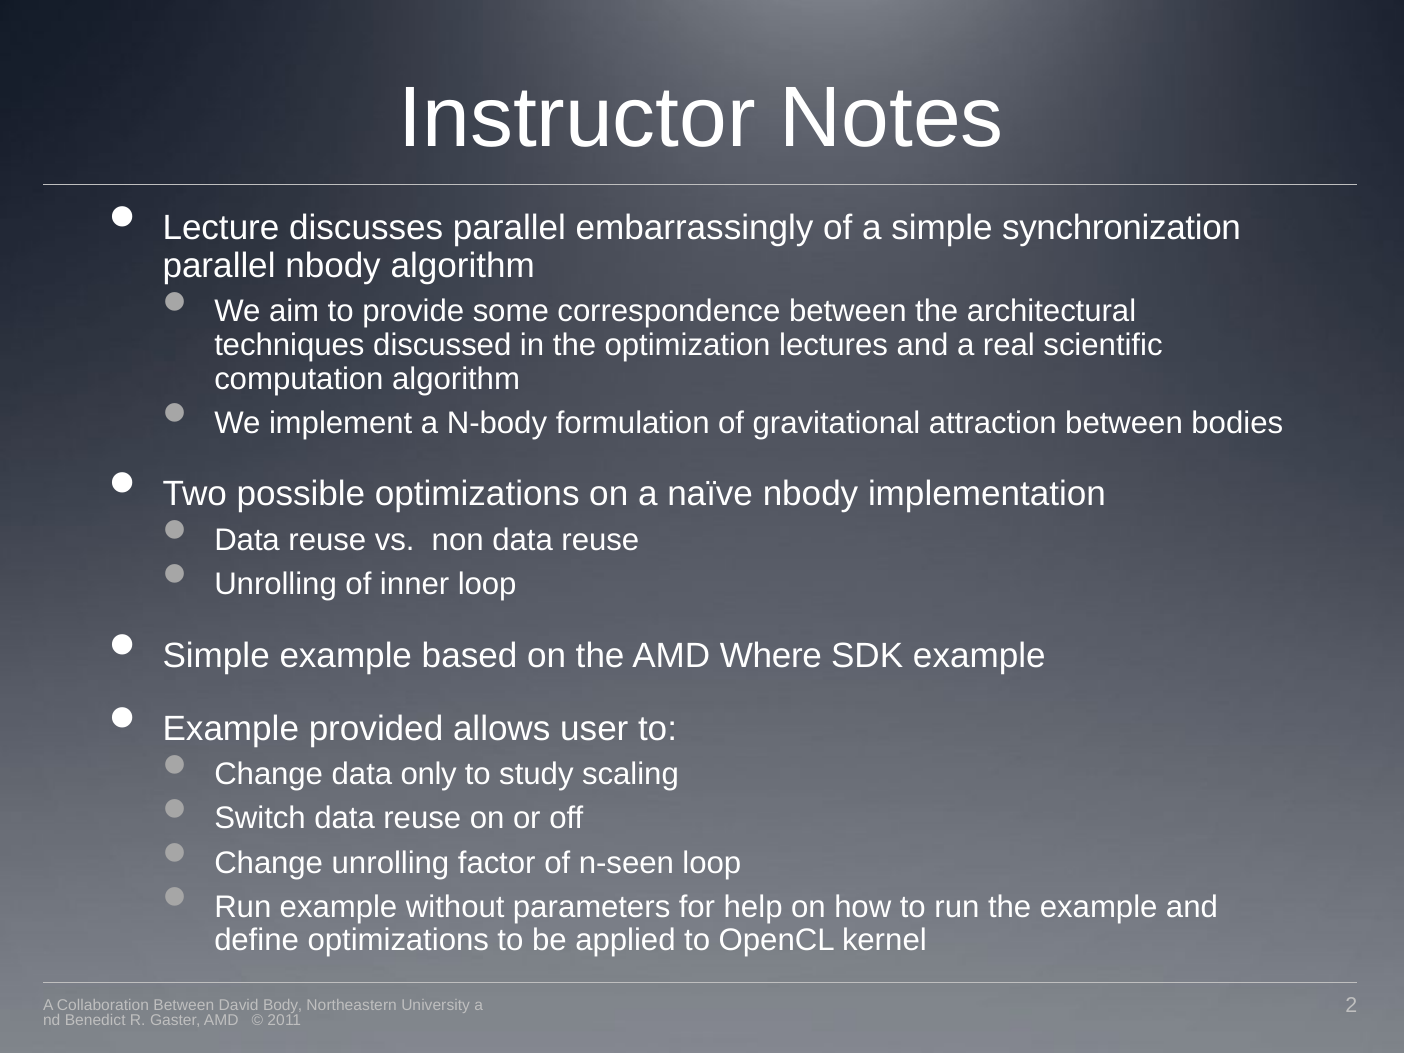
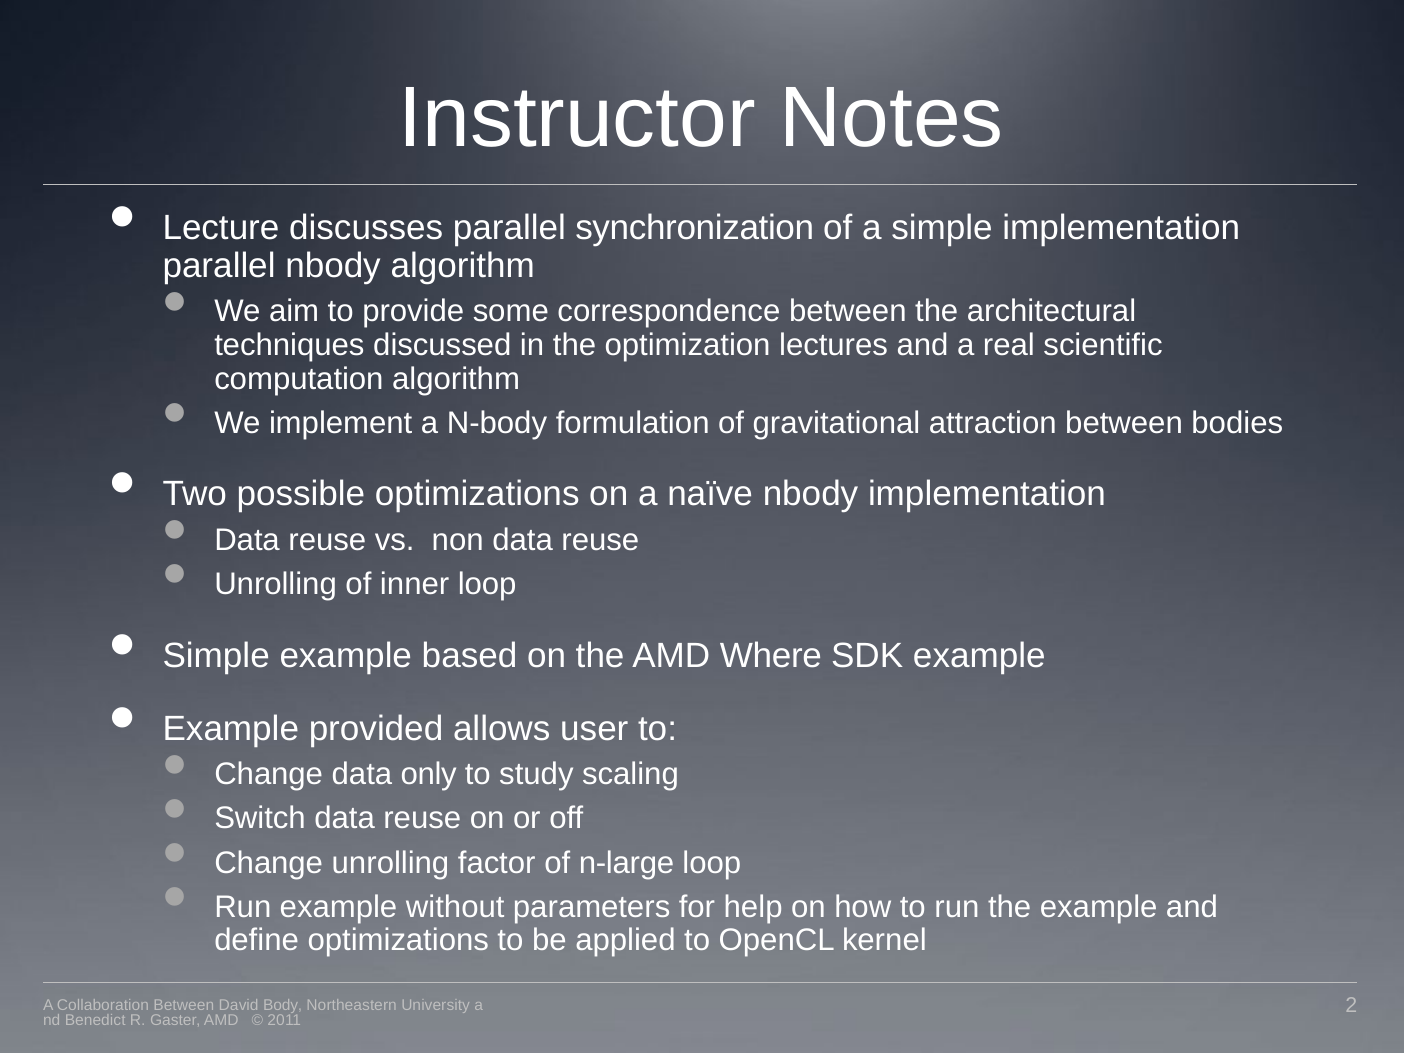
embarrassingly: embarrassingly -> synchronization (695, 228)
simple synchronization: synchronization -> implementation (1121, 228)
n-seen: n-seen -> n-large (626, 863)
